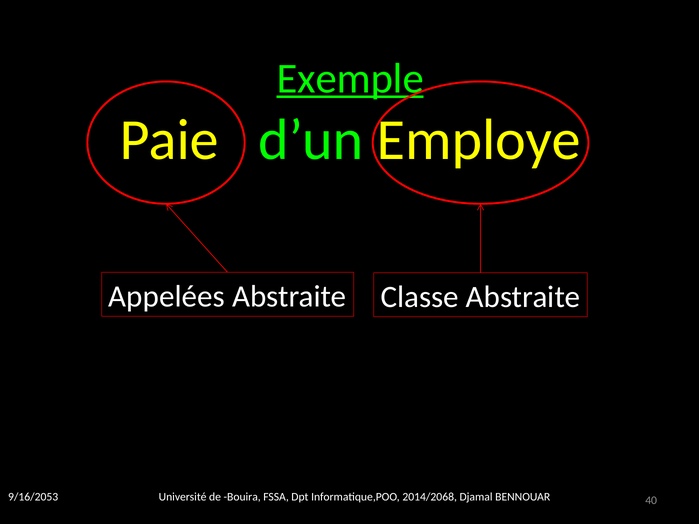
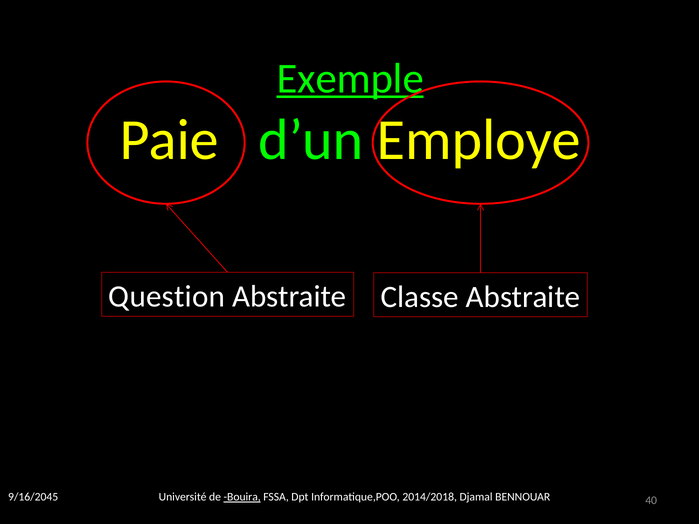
Appelées: Appelées -> Question (167, 297)
9/16/2053: 9/16/2053 -> 9/16/2045 (33, 497)
Bouira underline: none -> present (242, 497)
2014/2068: 2014/2068 -> 2014/2018 (430, 497)
